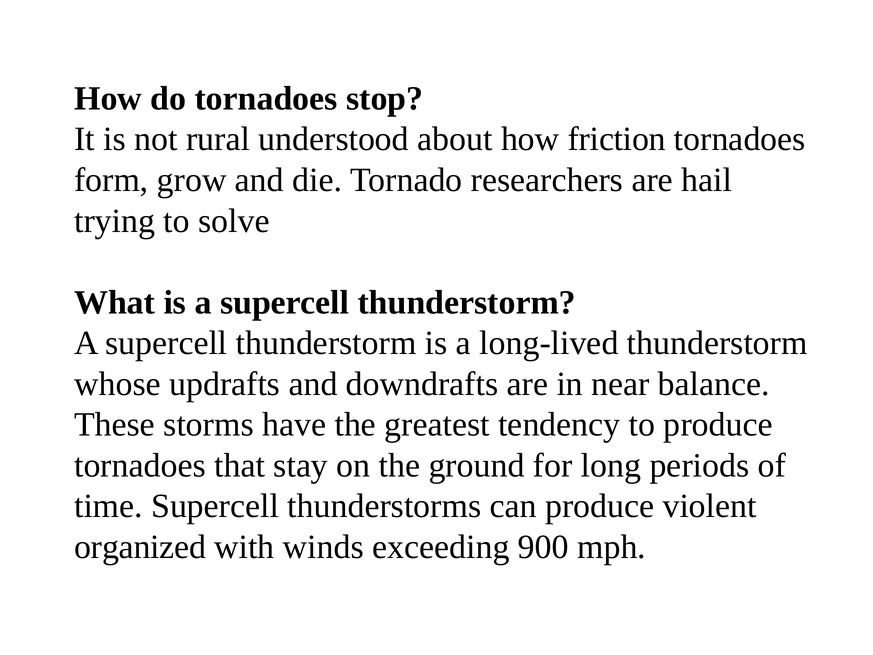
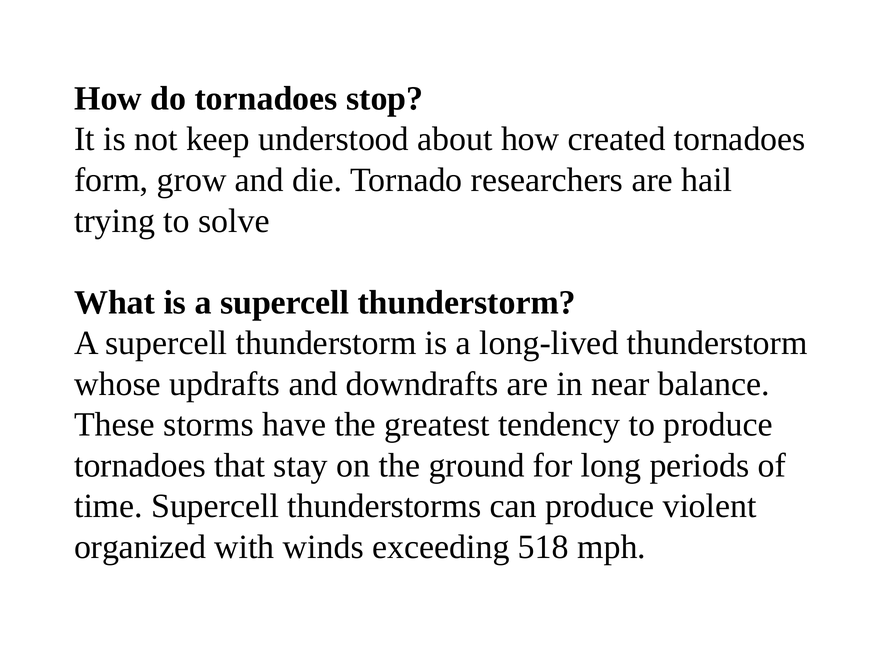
rural: rural -> keep (218, 139)
friction: friction -> created (617, 139)
900: 900 -> 518 (543, 547)
